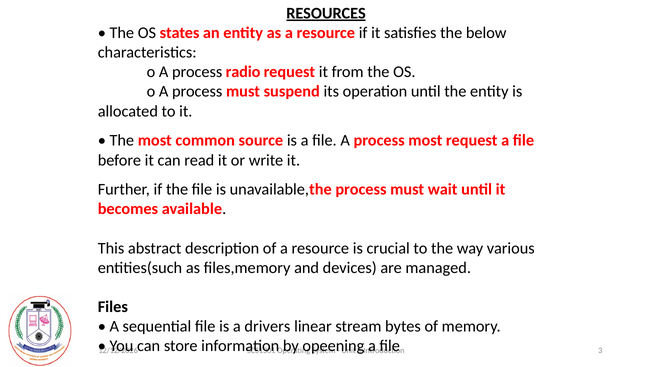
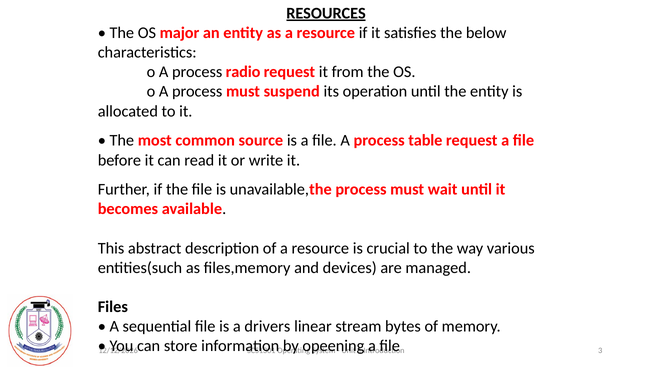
states: states -> major (180, 33)
process most: most -> table (425, 140)
